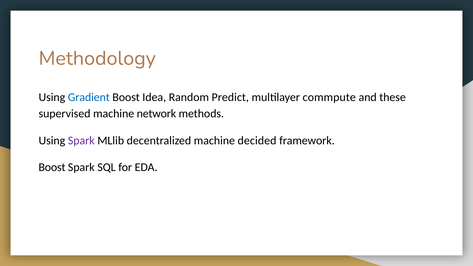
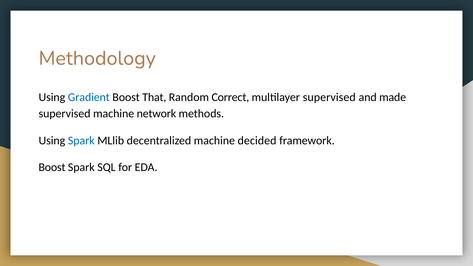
Idea: Idea -> That (154, 97)
Predict: Predict -> Correct (230, 97)
multilayer commpute: commpute -> supervised (329, 97)
these: these -> made (393, 97)
Spark colour: purple -> blue (81, 141)
